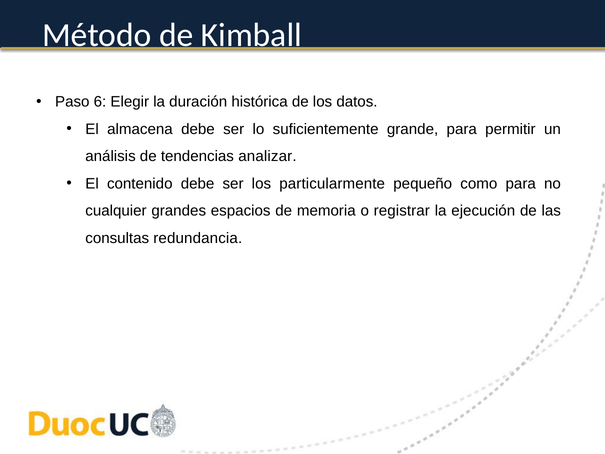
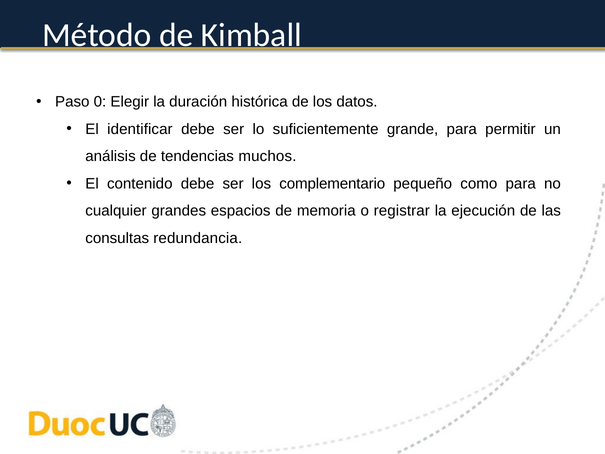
6: 6 -> 0 (100, 102)
almacena: almacena -> identificar (140, 129)
analizar: analizar -> muchos (267, 156)
particularmente: particularmente -> complementario (332, 184)
